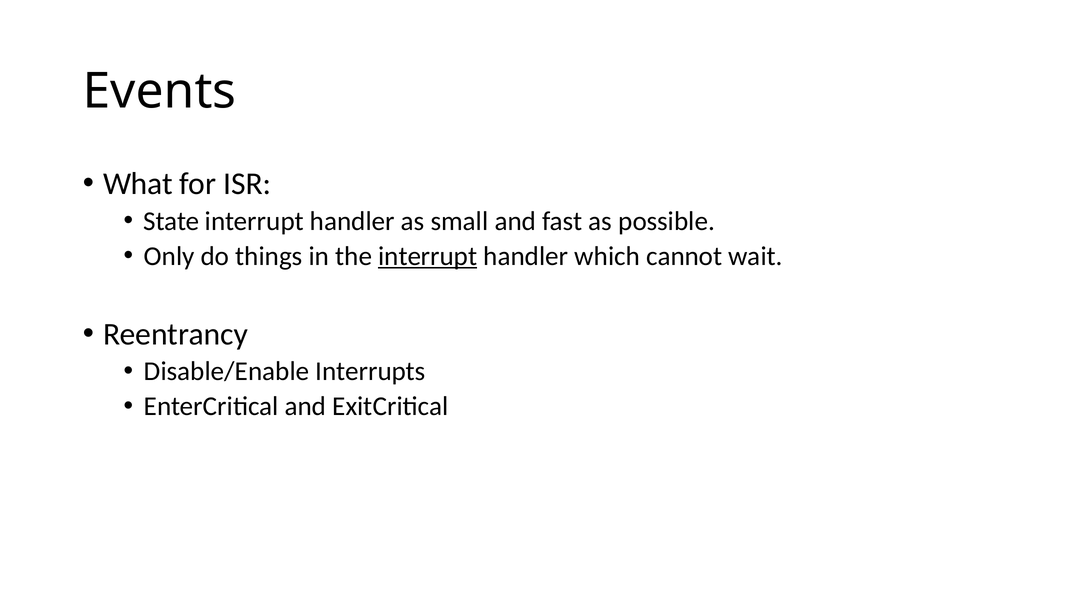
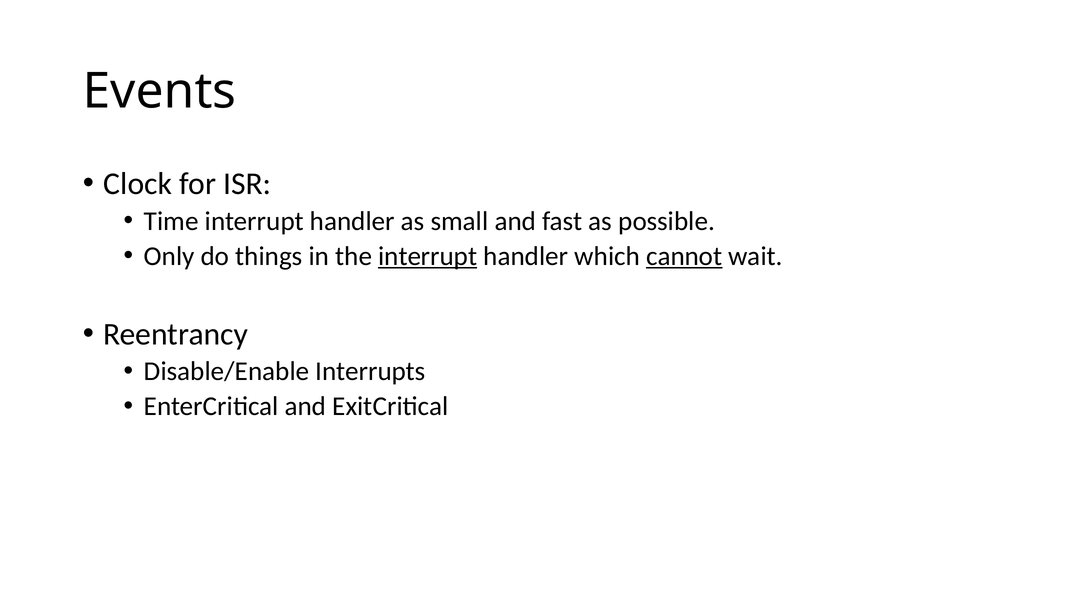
What: What -> Clock (138, 184)
State: State -> Time (171, 221)
cannot underline: none -> present (684, 256)
